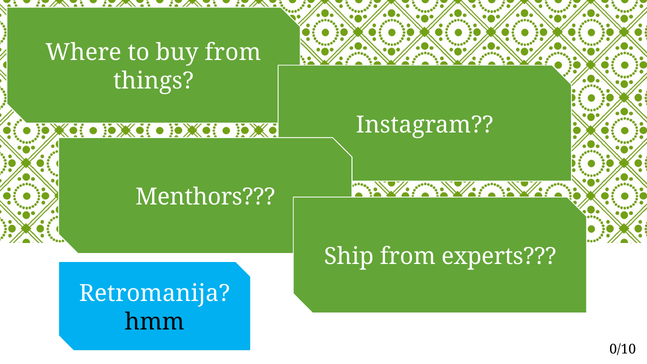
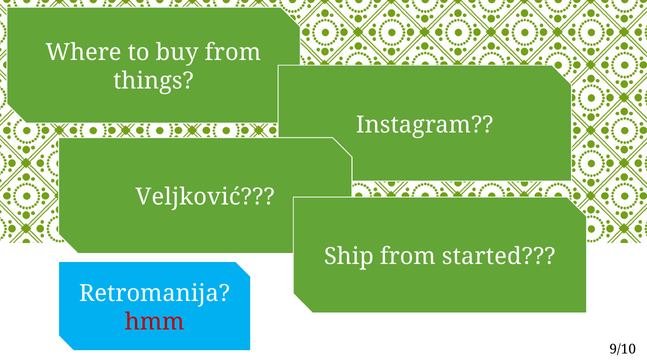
Menthors: Menthors -> Veljković (205, 197)
experts: experts -> started (499, 257)
hmm colour: black -> red (155, 322)
0/10: 0/10 -> 9/10 (623, 349)
